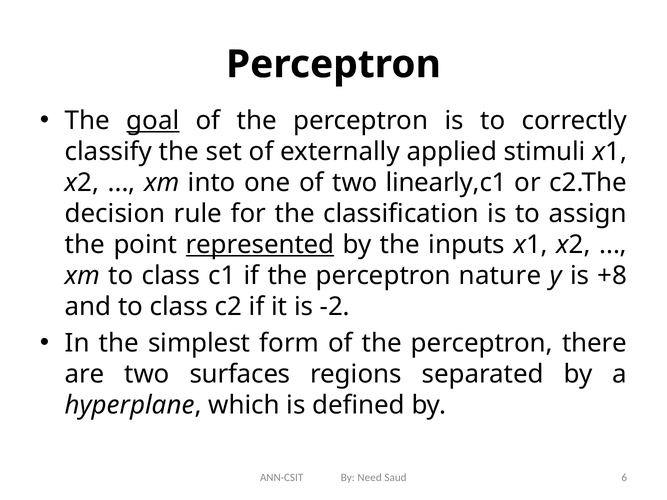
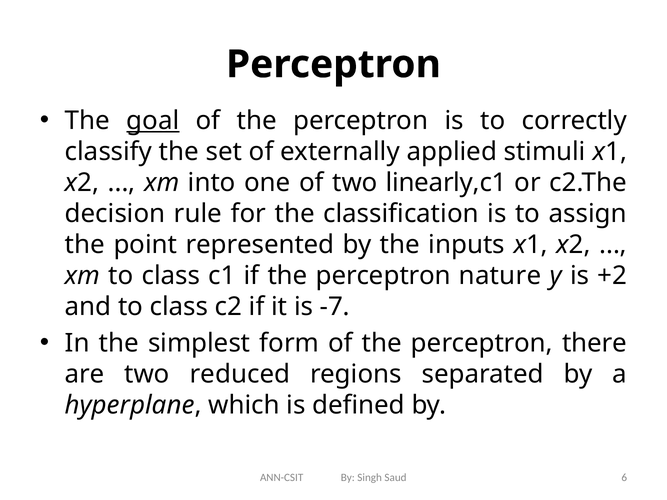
represented underline: present -> none (260, 245)
+8: +8 -> +2 (612, 276)
-2: -2 -> -7 (335, 307)
surfaces: surfaces -> reduced (240, 374)
Need: Need -> Singh (370, 478)
